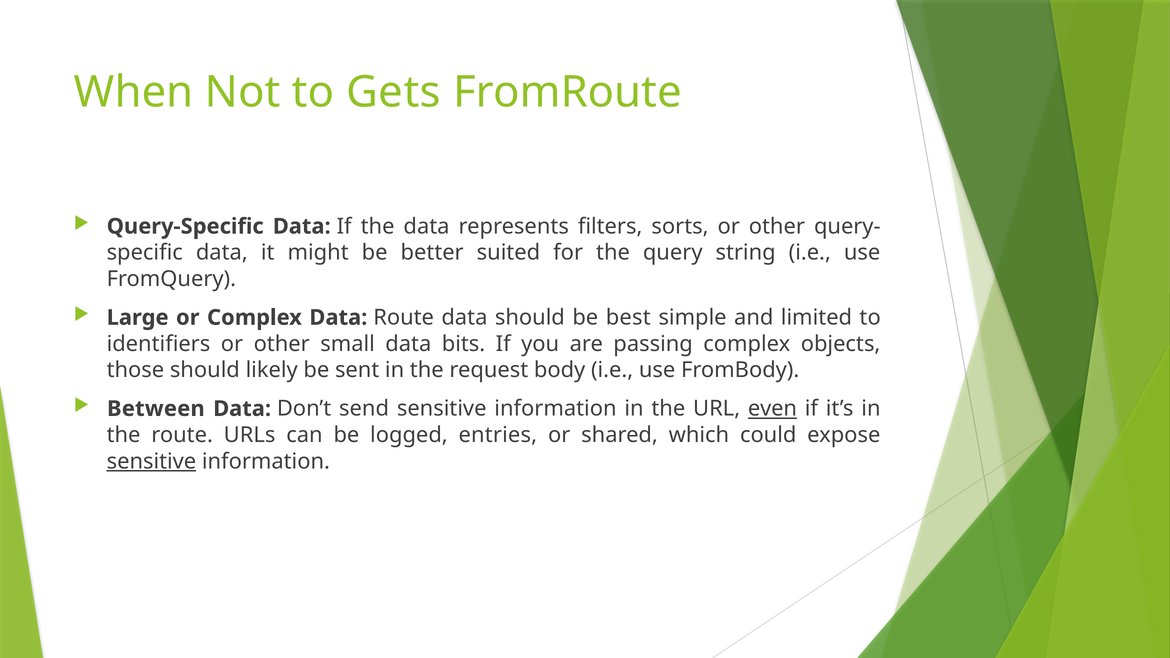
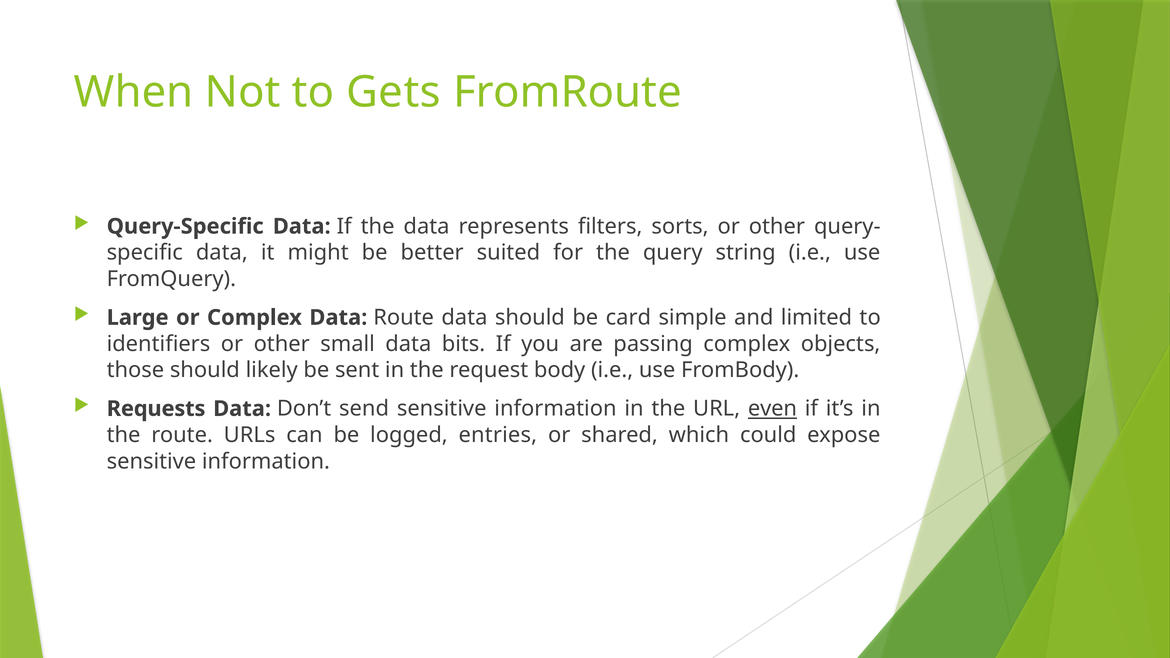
best: best -> card (628, 318)
Between: Between -> Requests (156, 409)
sensitive underline: present -> none (151, 461)
